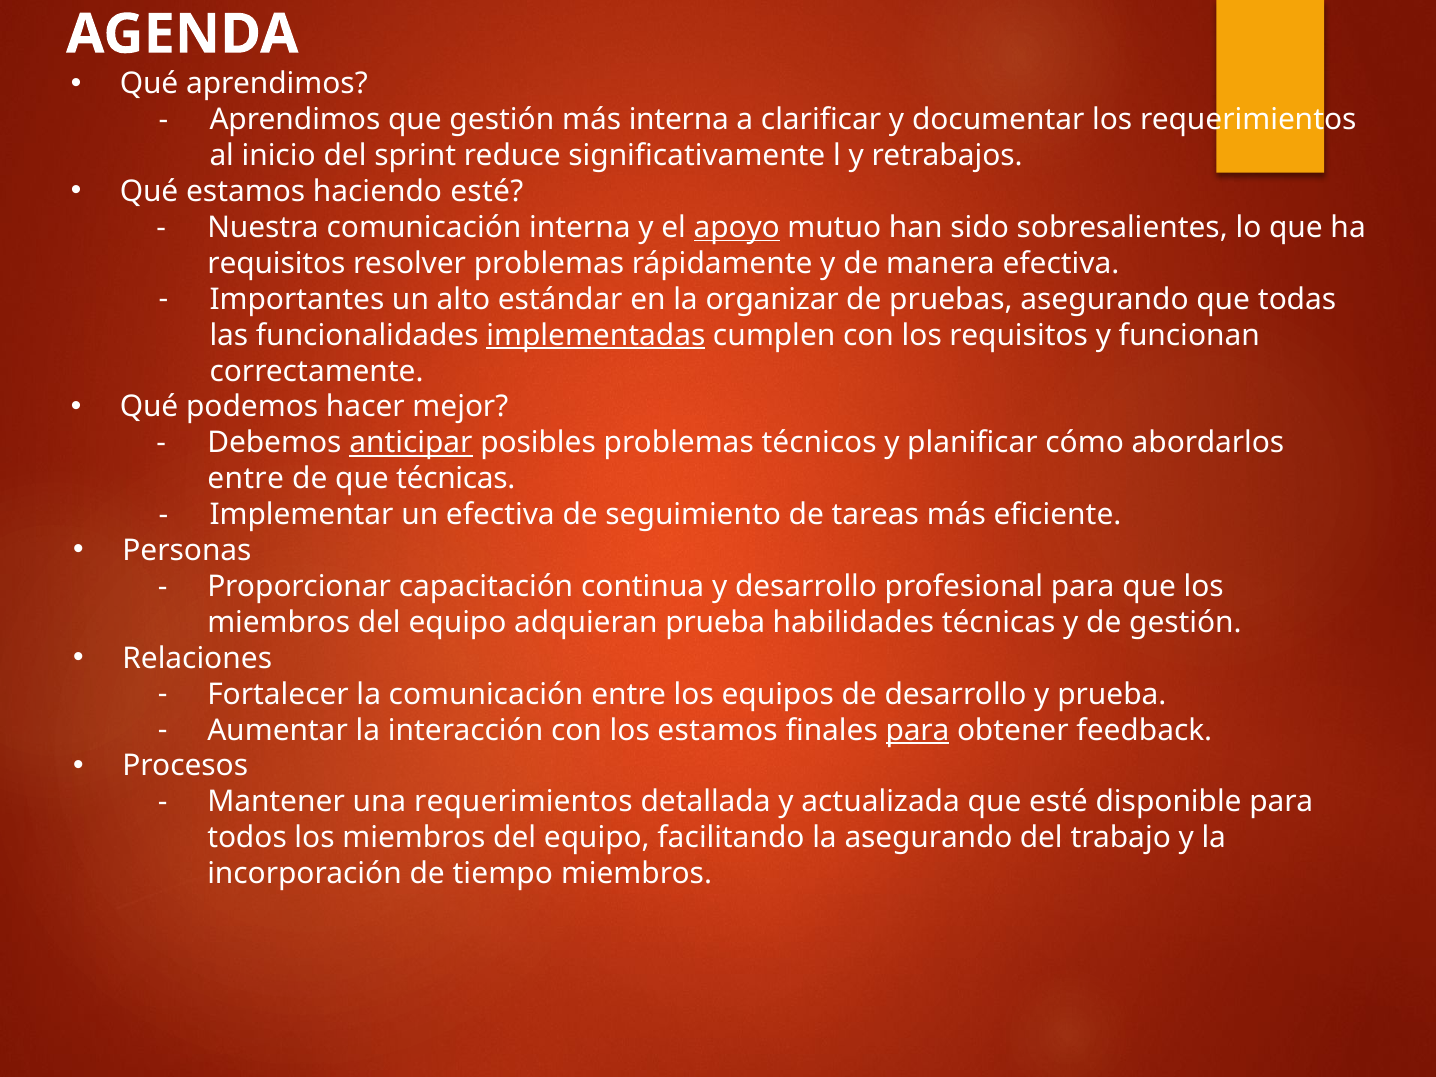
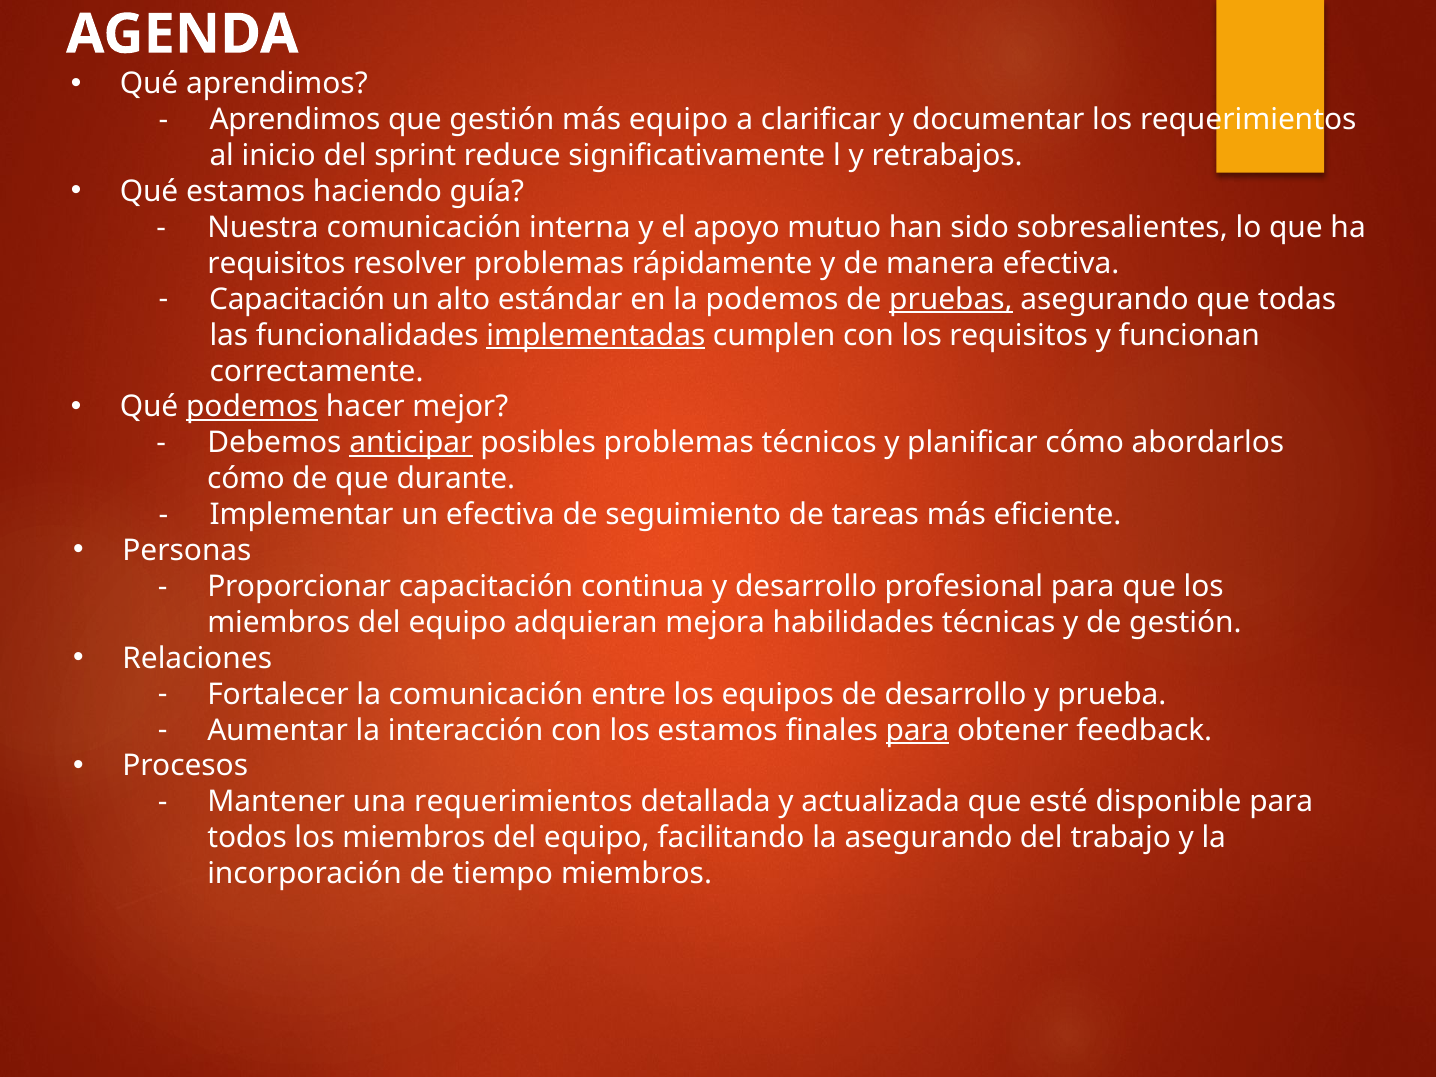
más interna: interna -> equipo (679, 120)
haciendo esté: esté -> guía (487, 192)
apoyo underline: present -> none (737, 228)
Importantes: Importantes -> Capacitación (297, 299)
la organizar: organizar -> podemos (772, 299)
pruebas underline: none -> present (951, 299)
podemos underline: none -> present (252, 407)
entre: entre -> cómo (246, 479)
que técnicas: técnicas -> durante (456, 479)
adquieran prueba: prueba -> mejora (715, 622)
